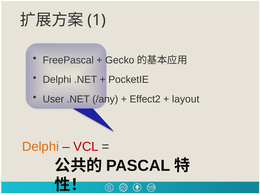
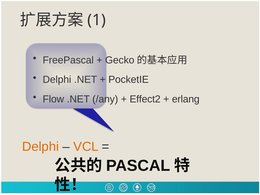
User: User -> Flow (53, 99)
layout: layout -> erlang (186, 99)
VCL colour: red -> orange (86, 147)
